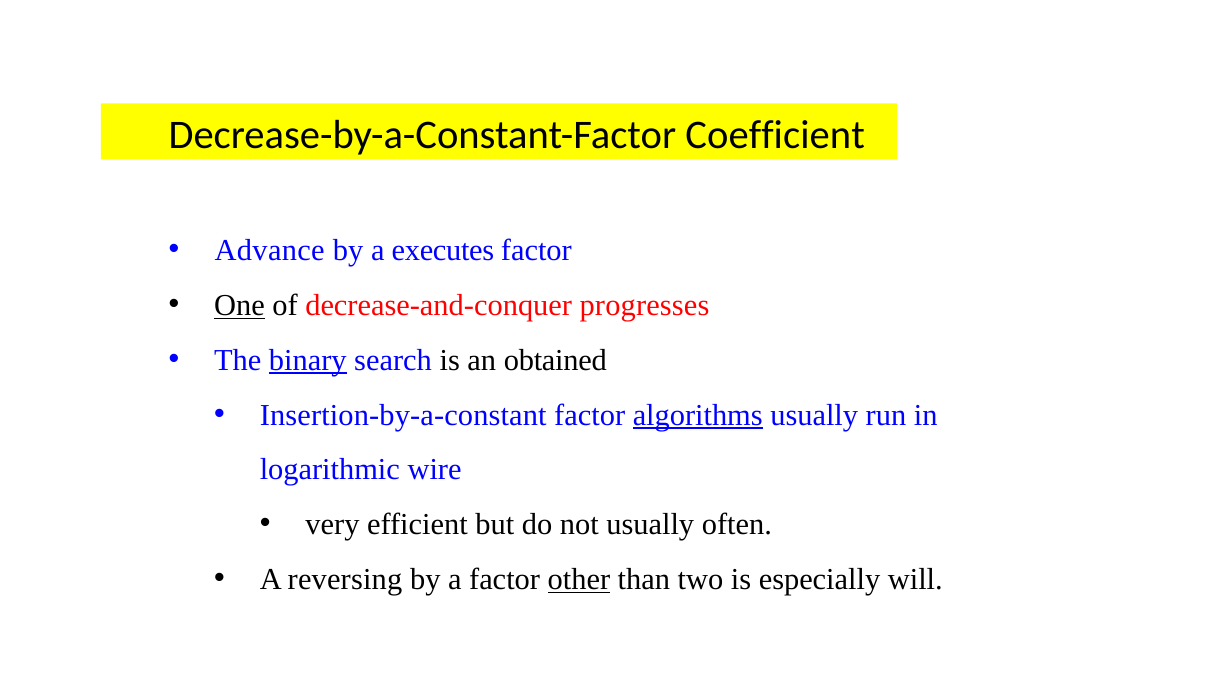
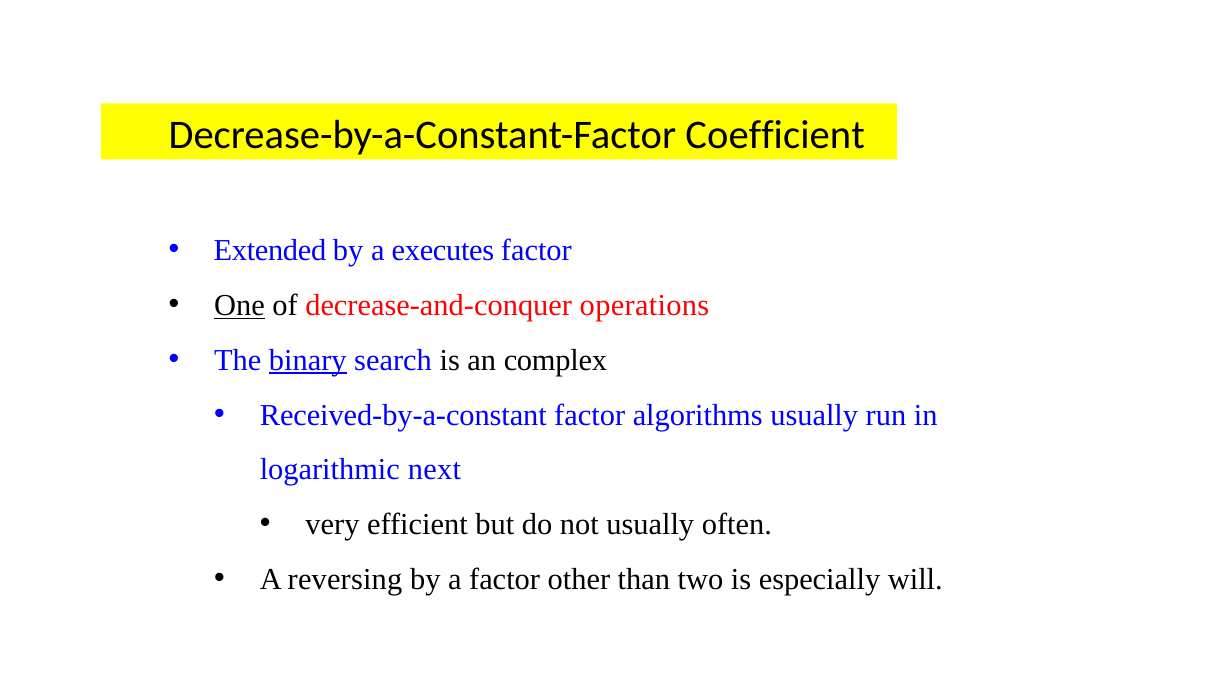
Advance: Advance -> Extended (270, 250)
progresses: progresses -> operations (644, 305)
obtained: obtained -> complex (555, 360)
Insertion-by-a-constant: Insertion-by-a-constant -> Received-by-a-constant (403, 415)
algorithms underline: present -> none (698, 415)
wire: wire -> next (434, 469)
other underline: present -> none (579, 579)
